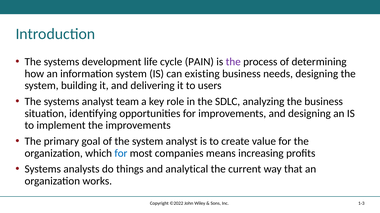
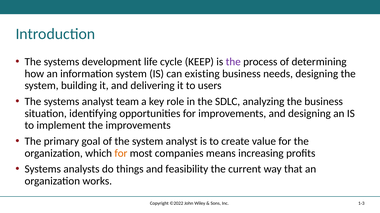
PAIN: PAIN -> KEEP (199, 62)
for colour: blue -> orange (121, 154)
analytical: analytical -> feasibility (187, 170)
